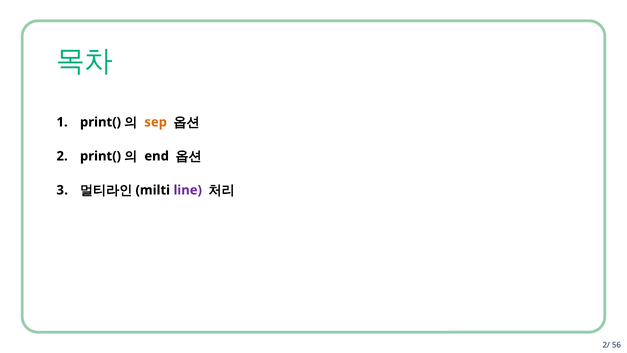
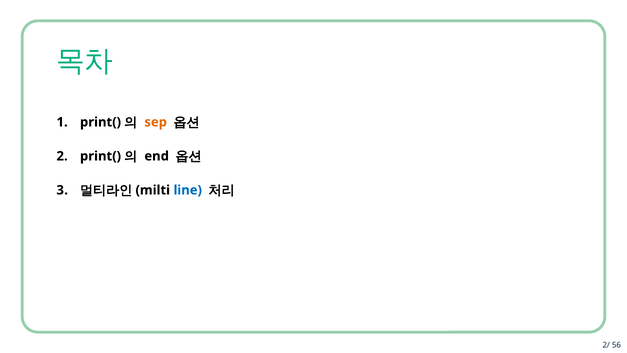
line colour: purple -> blue (188, 190)
